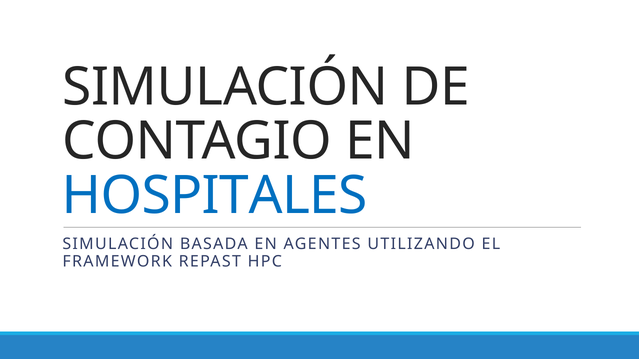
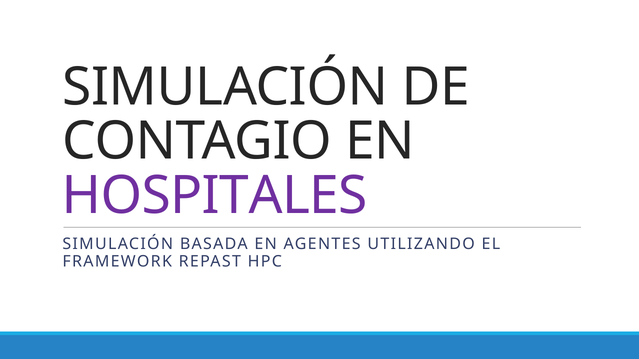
HOSPITALES colour: blue -> purple (215, 196)
